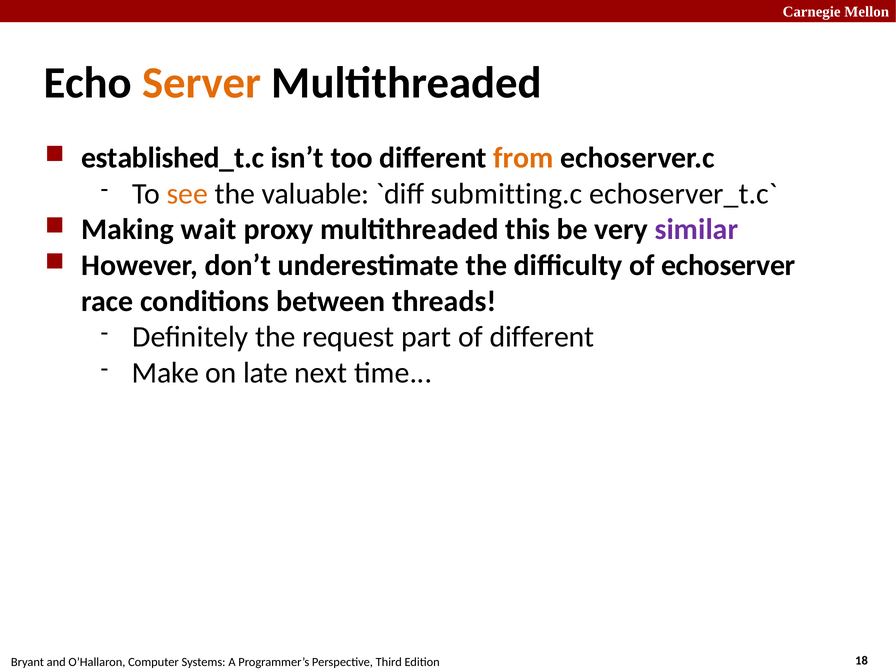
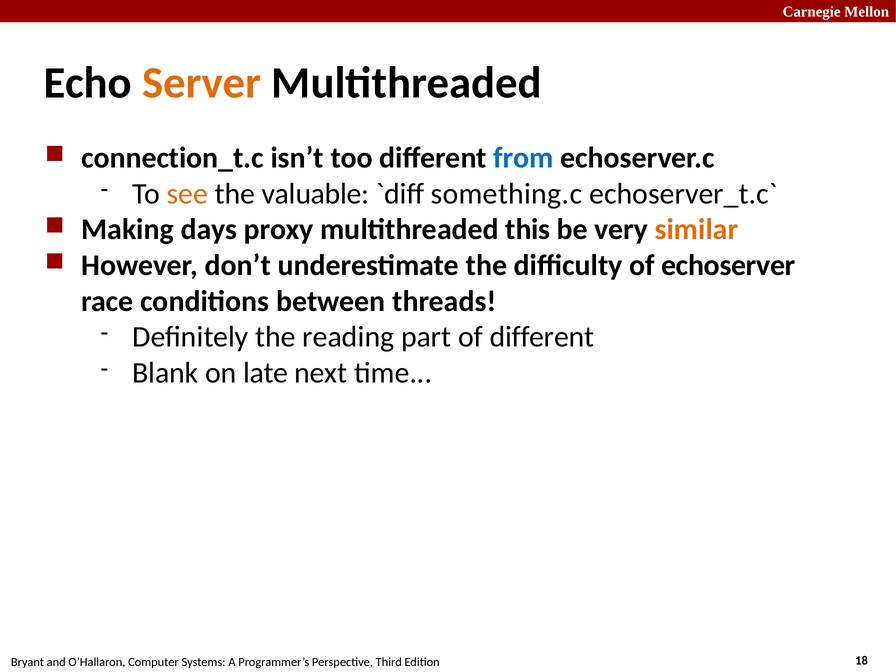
established_t.c: established_t.c -> connection_t.c (173, 158)
from colour: orange -> blue (523, 158)
submitting.c: submitting.c -> something.c (507, 194)
wait: wait -> days (209, 230)
similar colour: purple -> orange (696, 230)
request: request -> reading (348, 337)
Make: Make -> Blank (165, 373)
